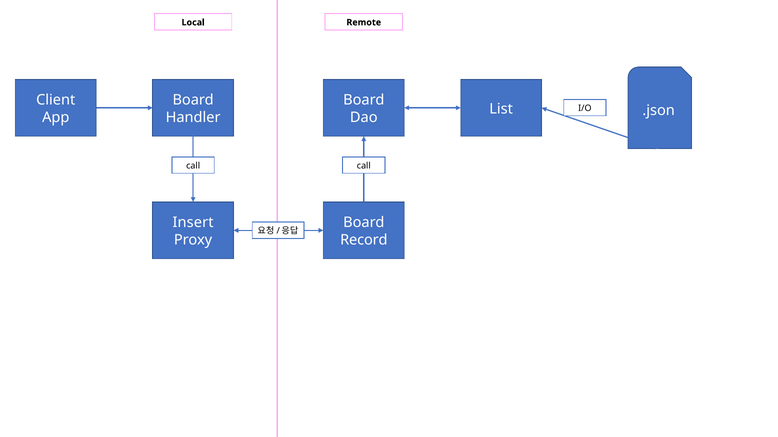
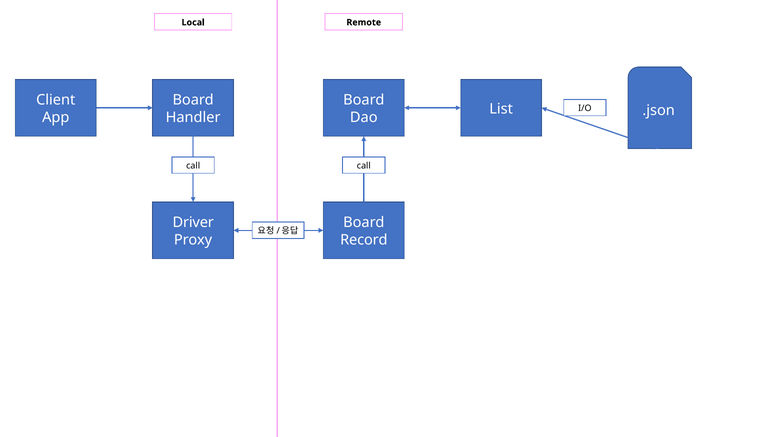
Insert: Insert -> Driver (193, 223)
